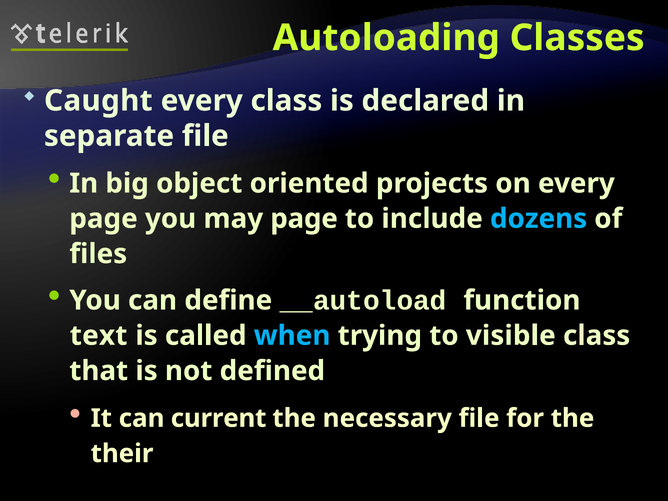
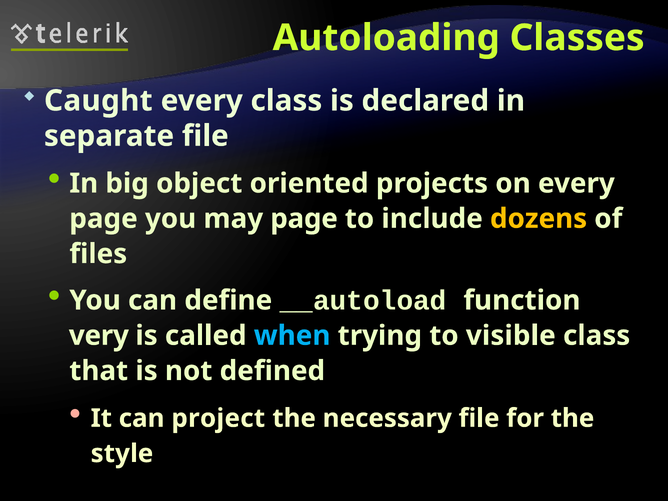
dozens colour: light blue -> yellow (539, 219)
text: text -> very (99, 336)
current: current -> project (218, 418)
their: their -> style (122, 454)
